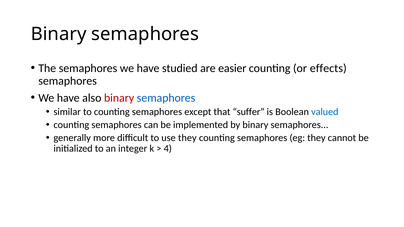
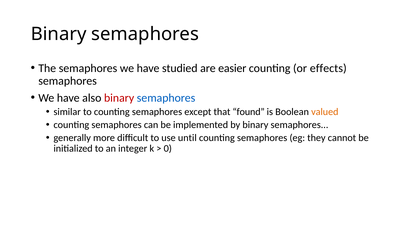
suffer: suffer -> found (249, 112)
valued colour: blue -> orange (325, 112)
use they: they -> until (187, 138)
4: 4 -> 0 (168, 149)
